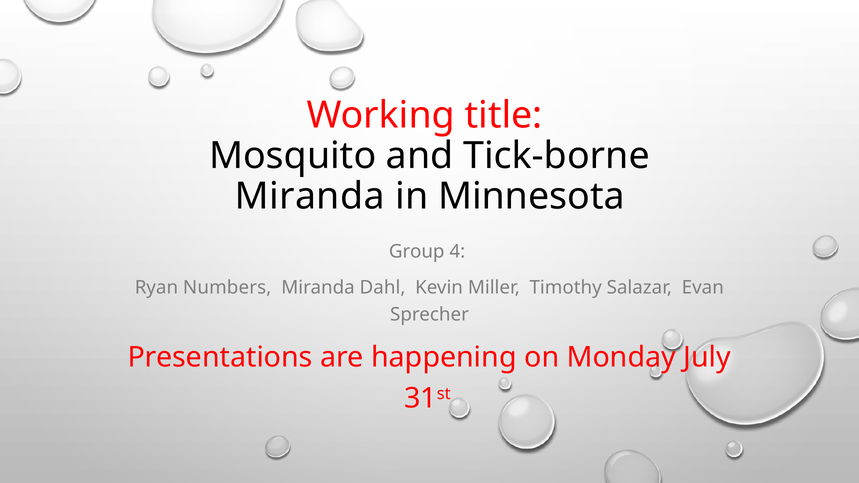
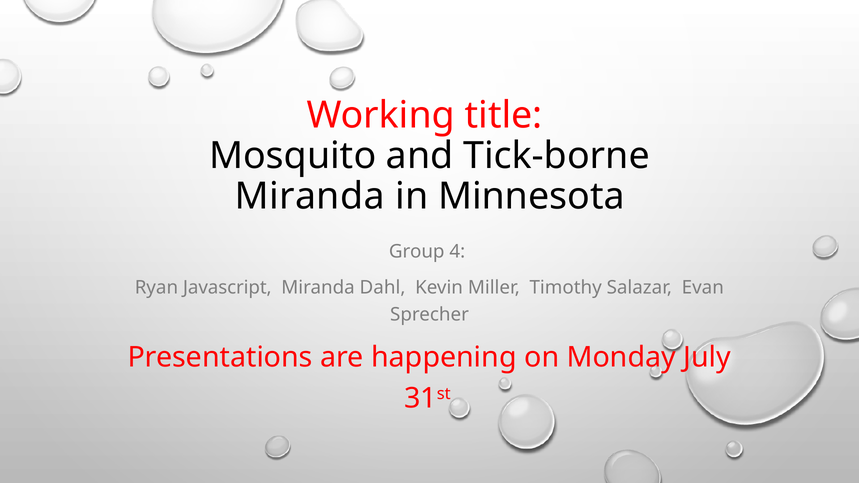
Numbers: Numbers -> Javascript (227, 288)
